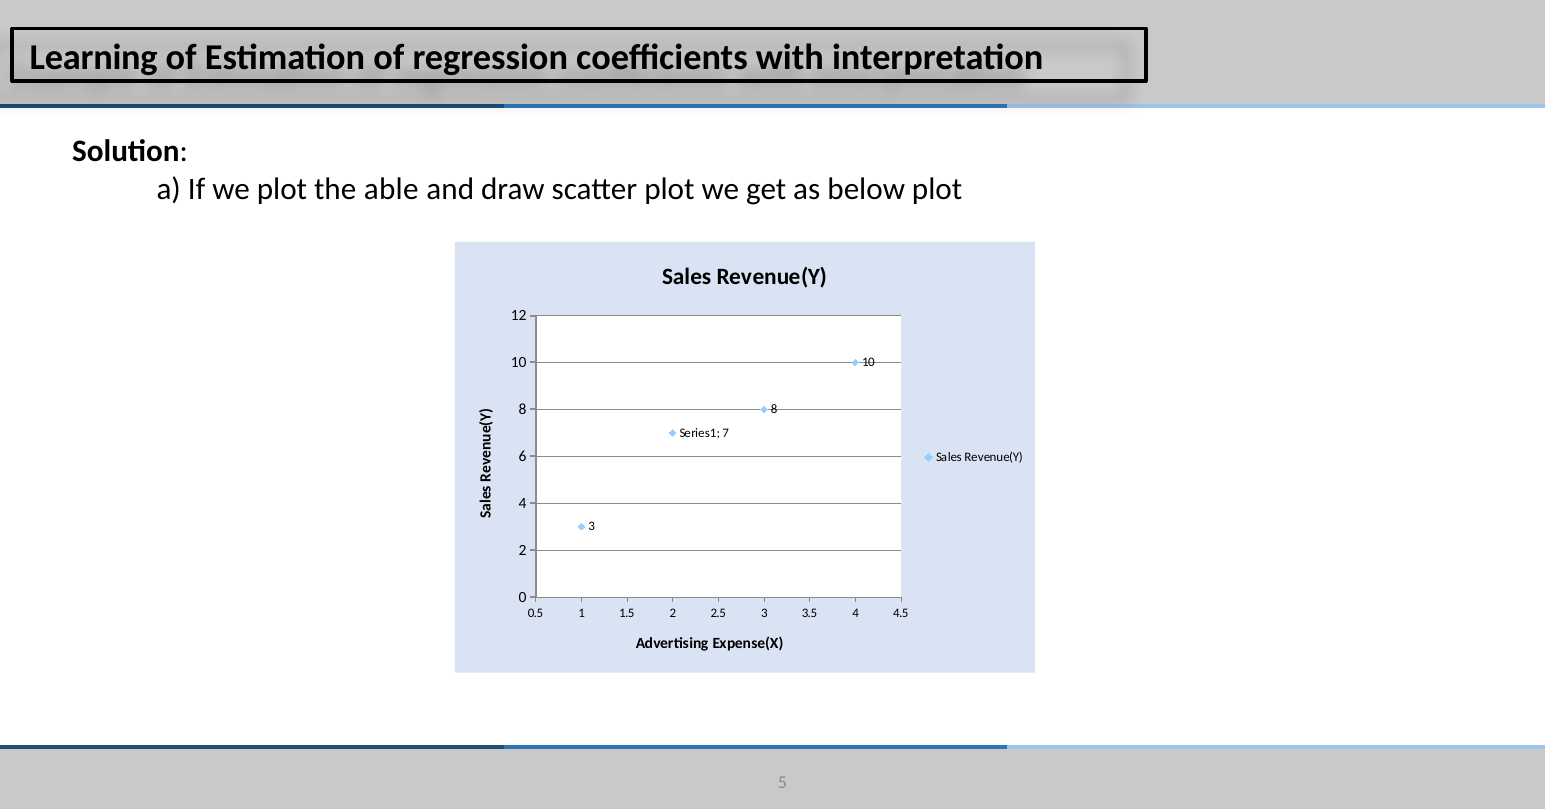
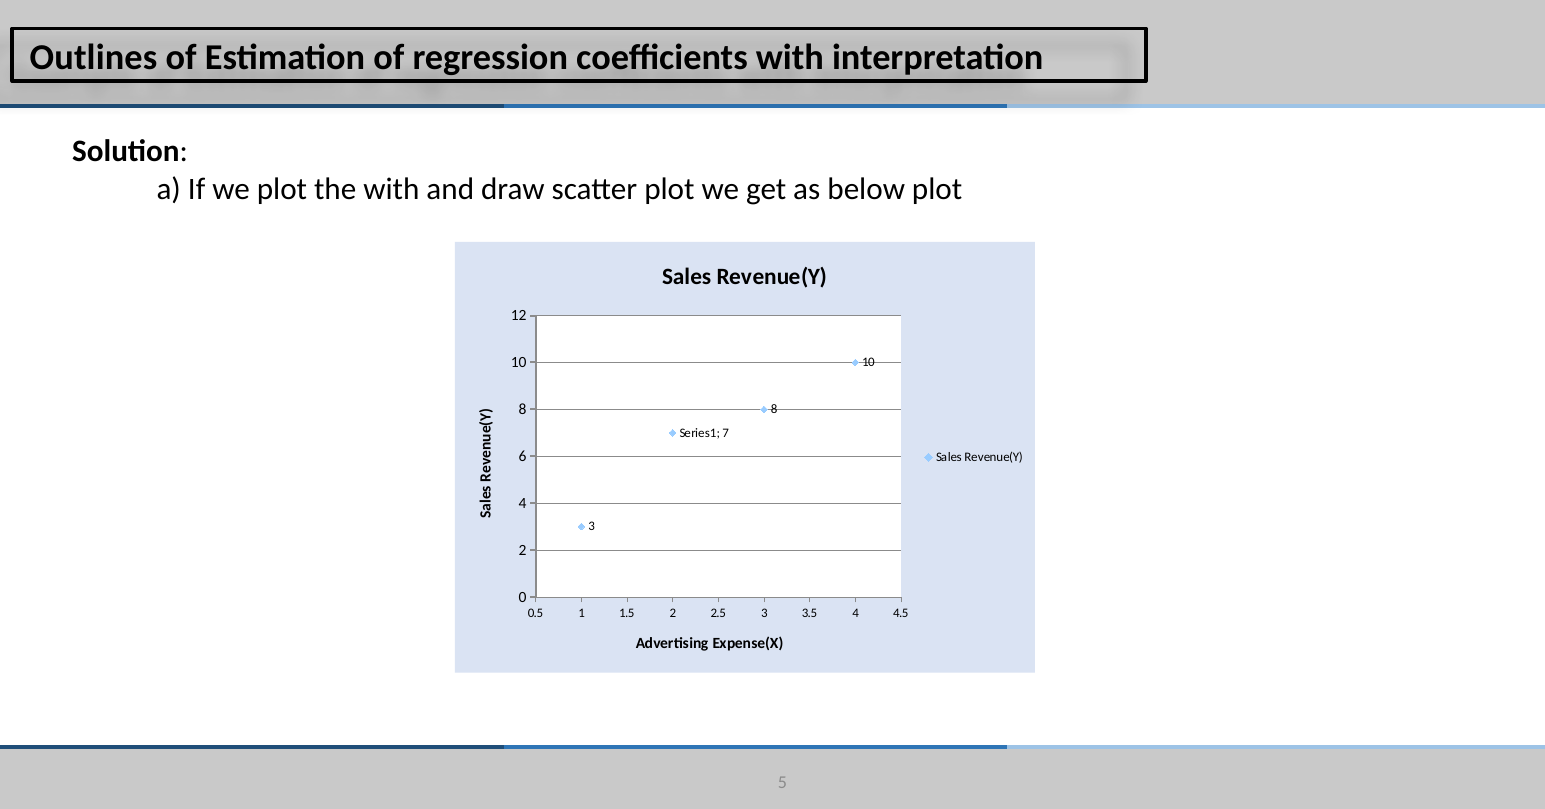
Learning: Learning -> Outlines (94, 57)
the able: able -> with (391, 189)
